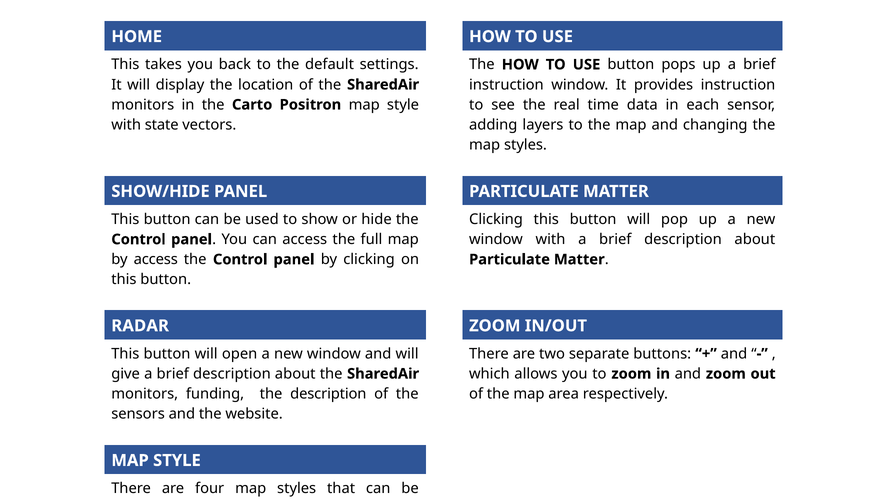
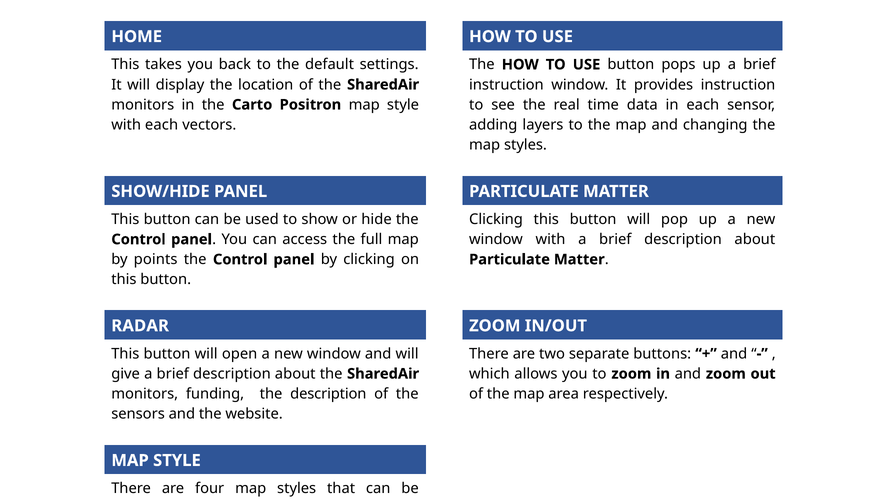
with state: state -> each (162, 125)
by access: access -> points (156, 259)
